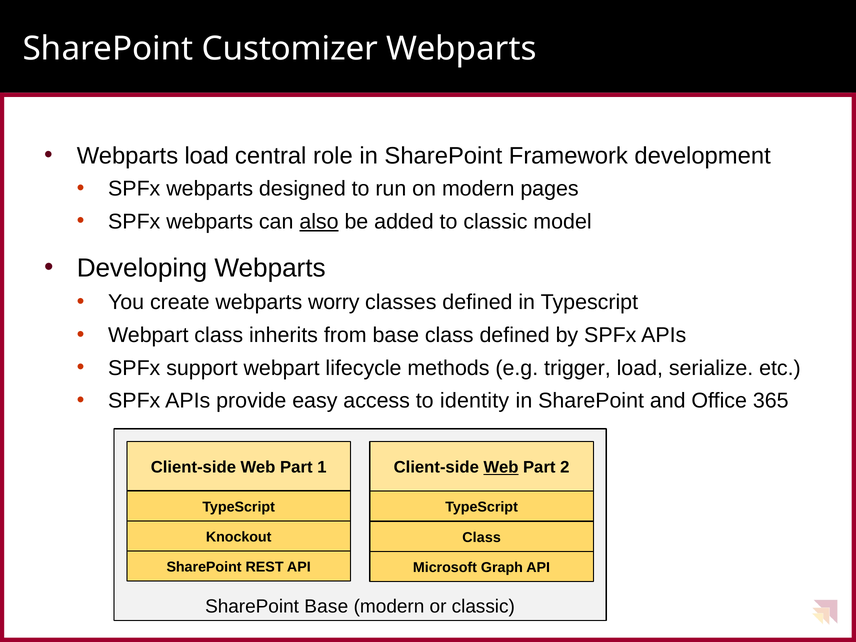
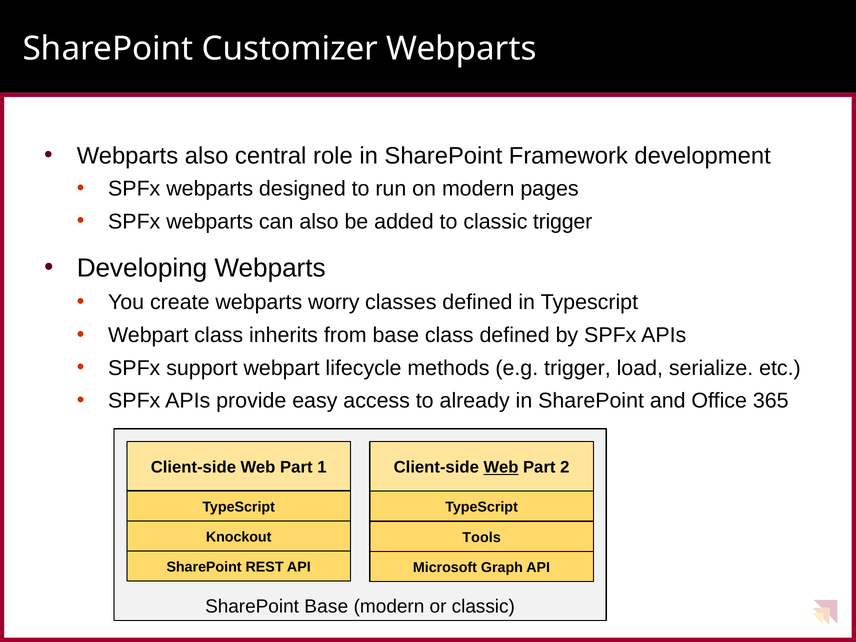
Webparts load: load -> also (207, 156)
also underline: present -> none (319, 222)
classic model: model -> trigger (563, 222)
identity: identity -> already (475, 401)
Class: Class -> Tools (482, 537)
